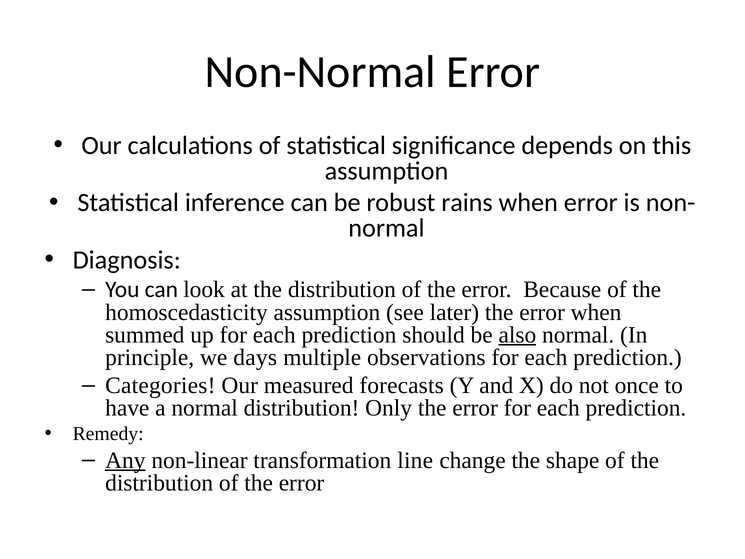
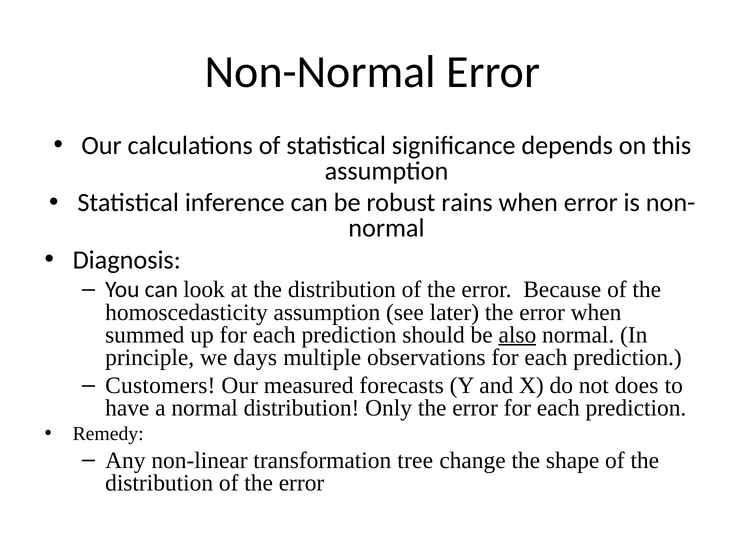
Categories: Categories -> Customers (160, 385)
once: once -> does (637, 385)
Any underline: present -> none (125, 460)
line: line -> tree (415, 460)
